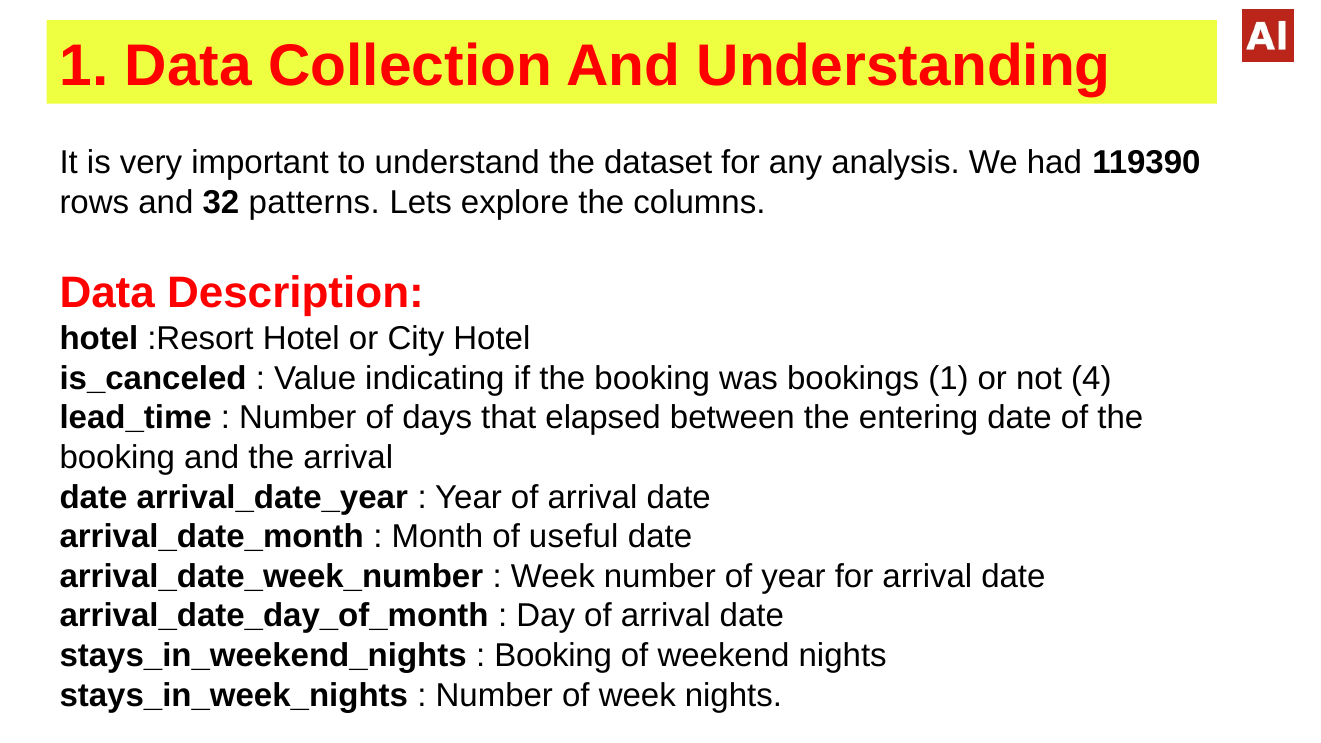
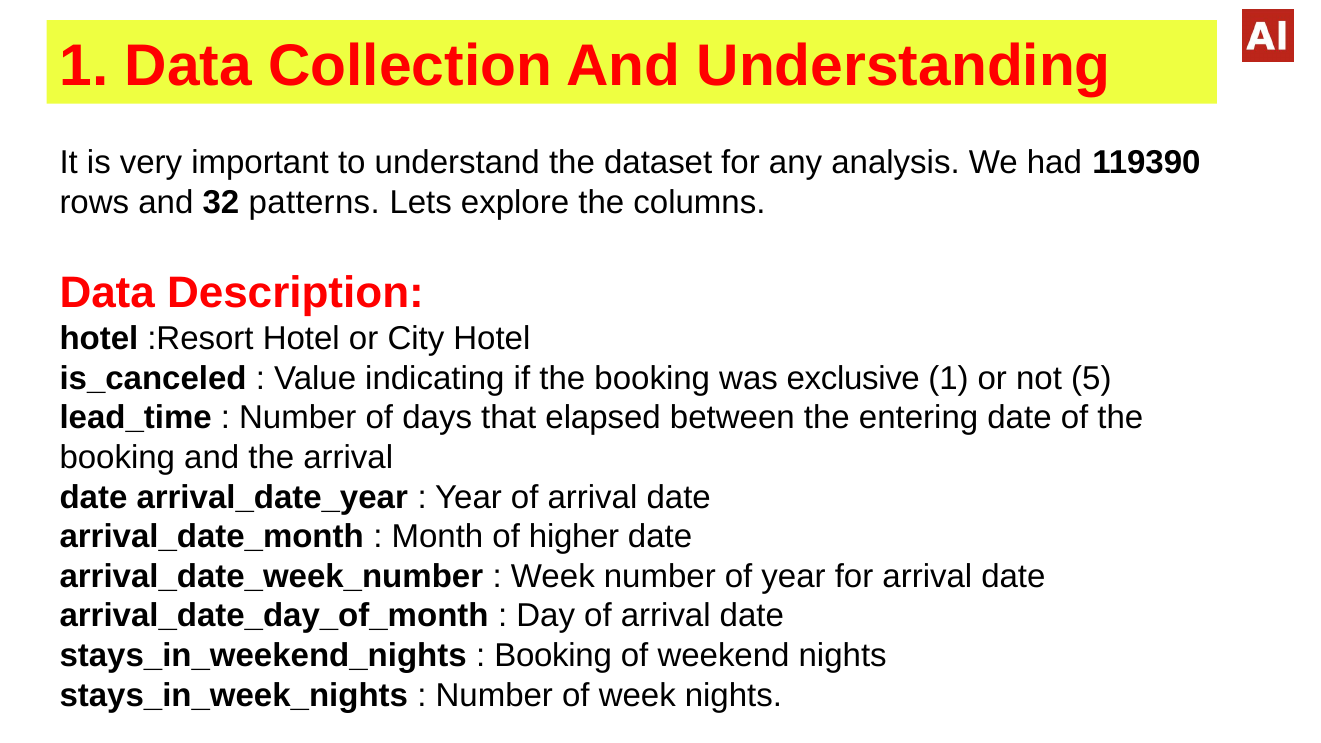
bookings: bookings -> exclusive (853, 378)
4: 4 -> 5 (1091, 378)
useful: useful -> higher (574, 537)
